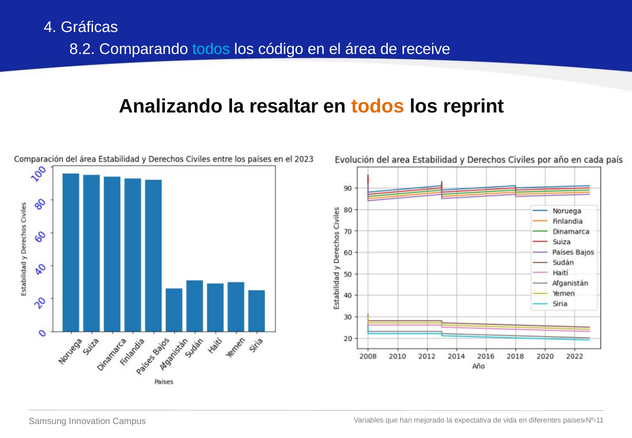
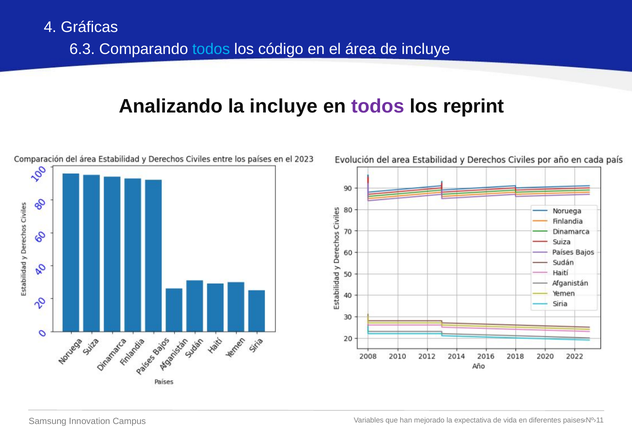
8.2: 8.2 -> 6.3 (82, 49)
de receive: receive -> incluye (426, 49)
la resaltar: resaltar -> incluye (284, 107)
todos colour: orange -> purple (378, 107)
